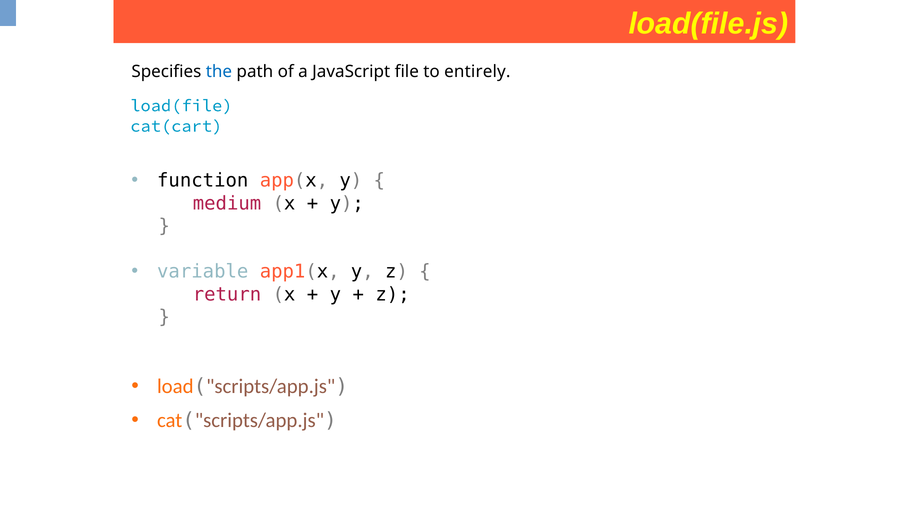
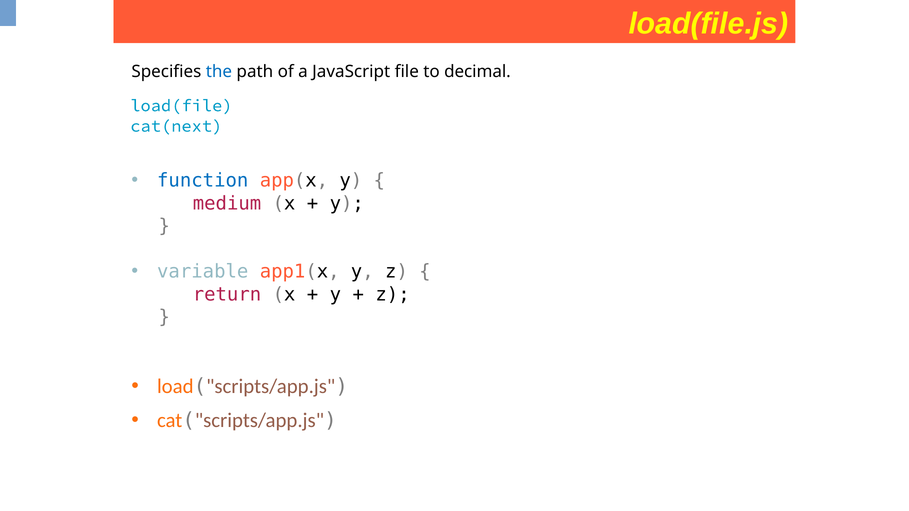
entirely: entirely -> decimal (477, 72)
cat(cart: cat(cart -> cat(next (176, 126)
function colour: black -> blue (203, 181)
